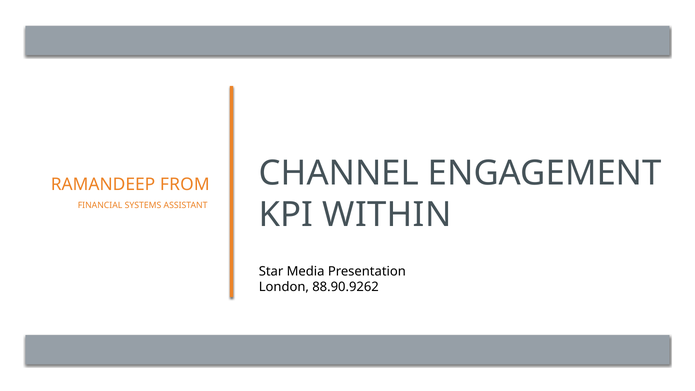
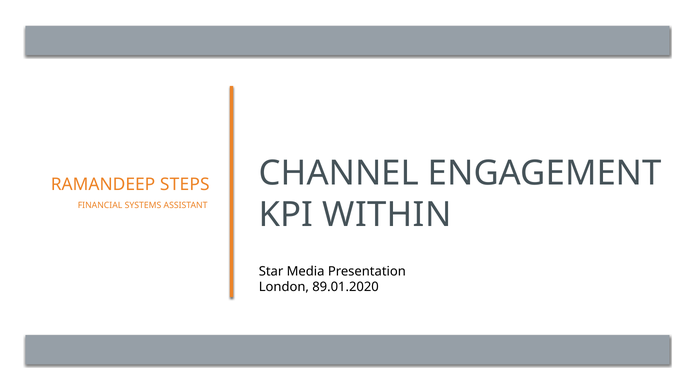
FROM: FROM -> STEPS (185, 184)
88.90.9262: 88.90.9262 -> 89.01.2020 (346, 287)
